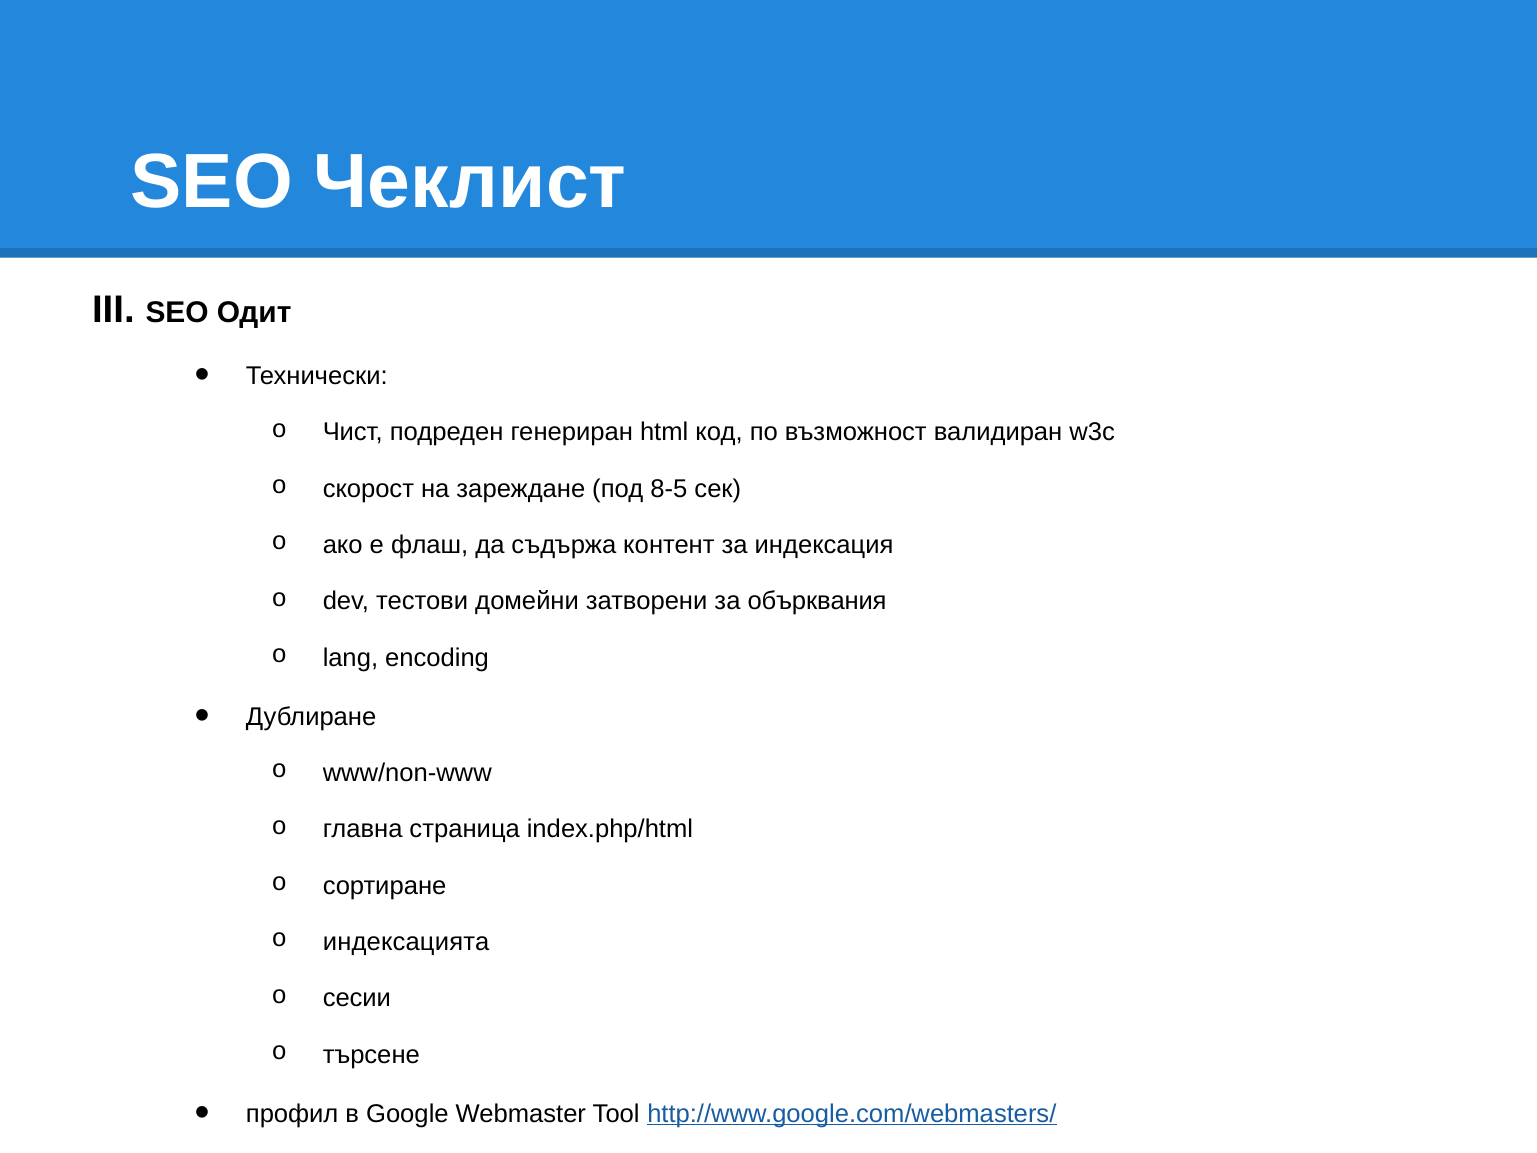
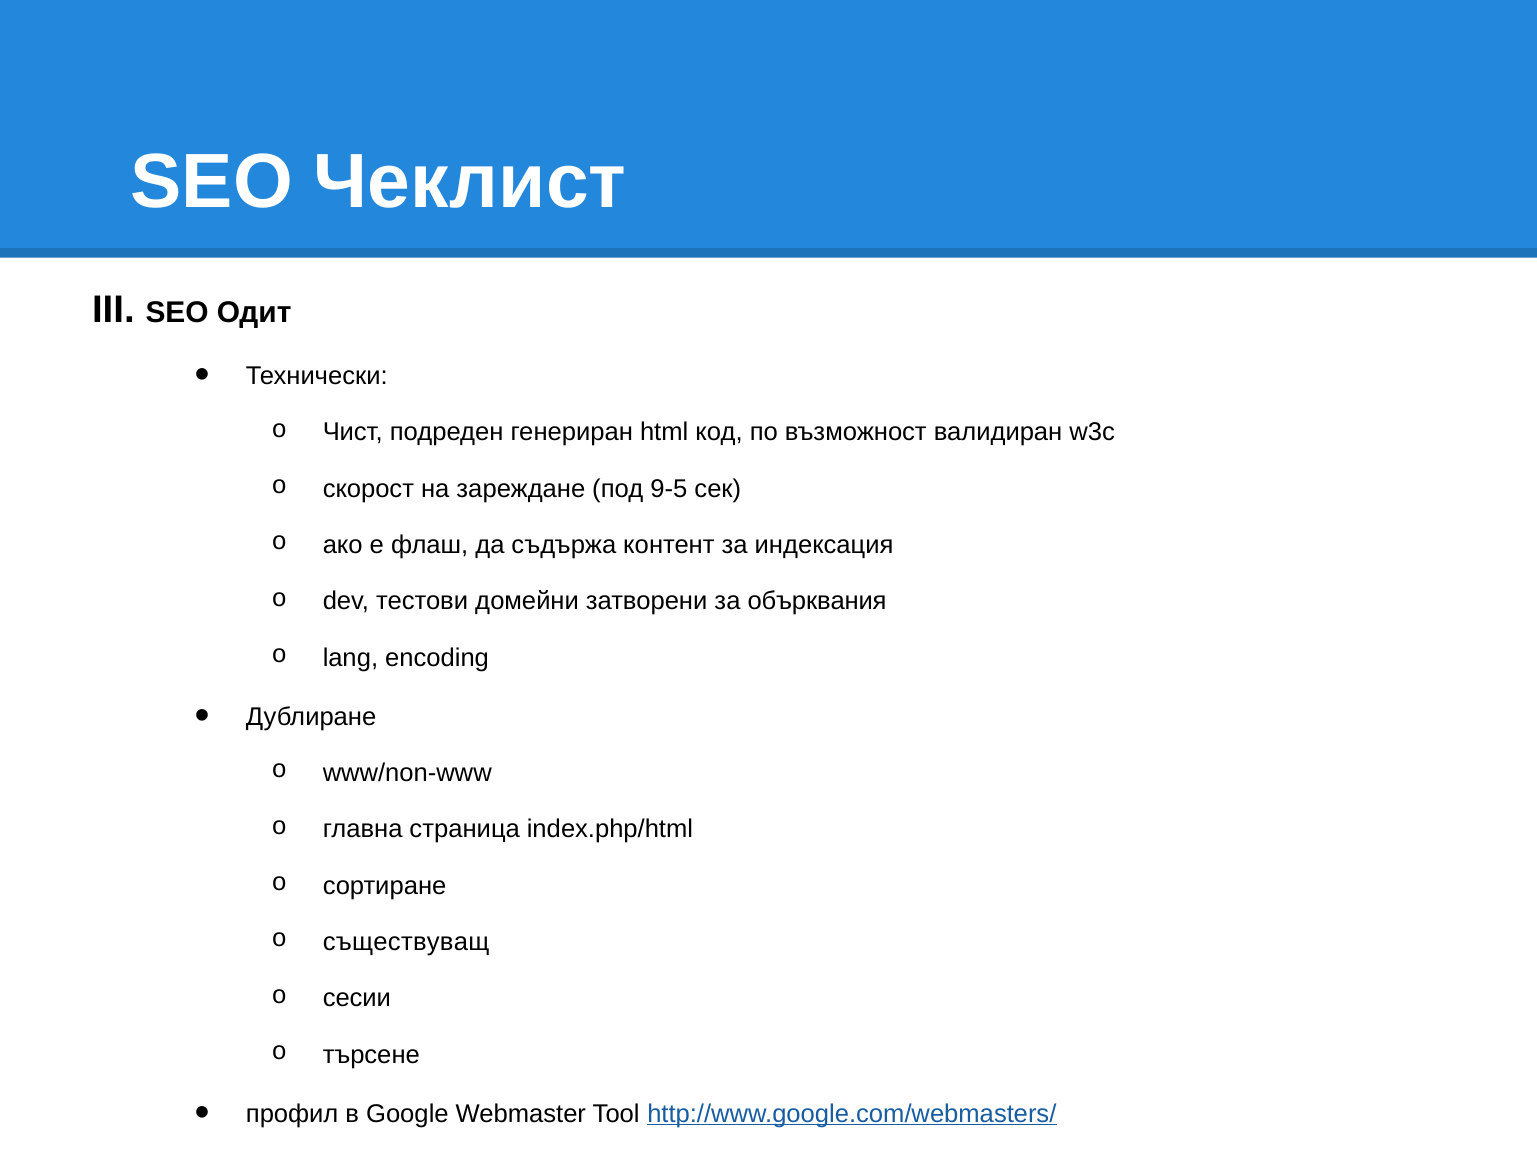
8-5: 8-5 -> 9-5 (669, 488)
индексацията: индексацията -> съществуващ (406, 942)
